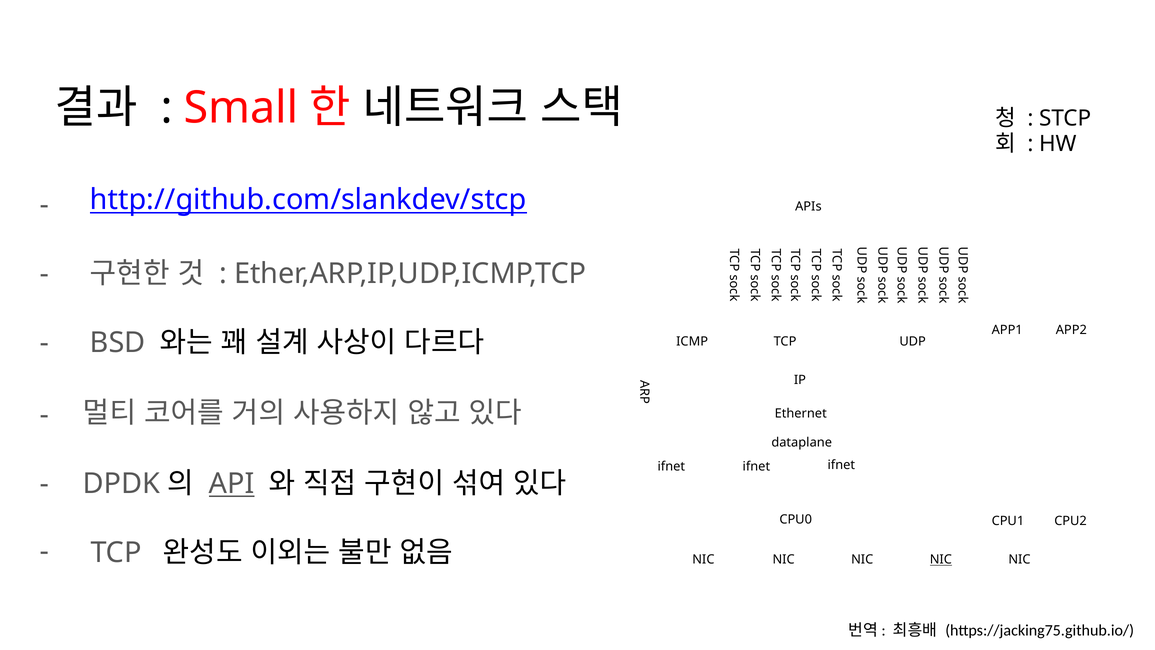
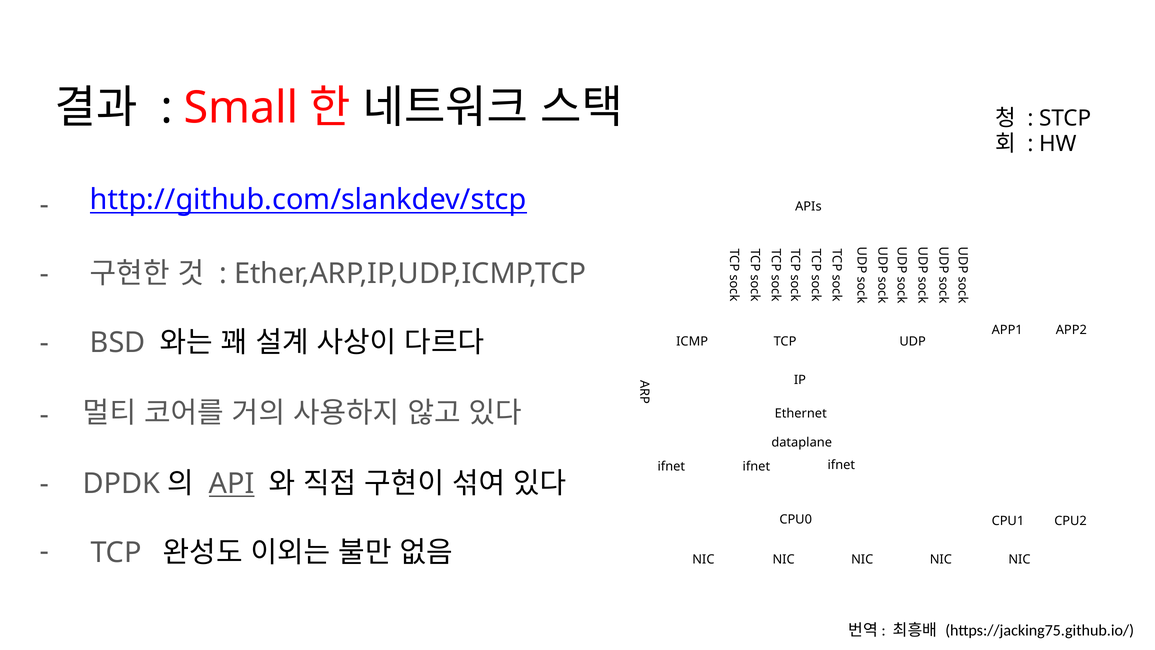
NIC underline: present -> none (941, 559)
